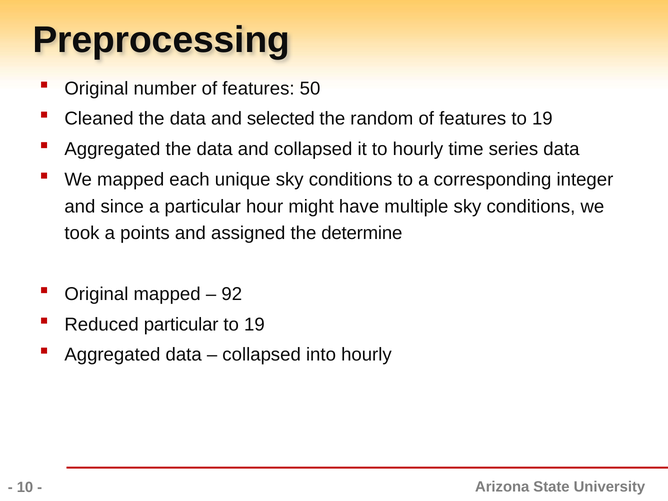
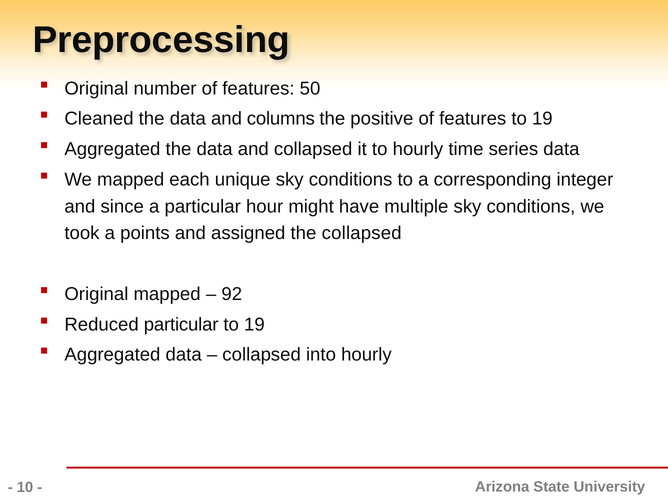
selected: selected -> columns (281, 119)
random: random -> positive (382, 119)
the determine: determine -> collapsed (362, 233)
